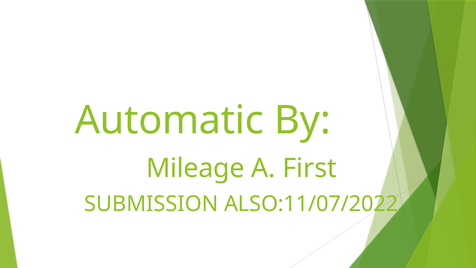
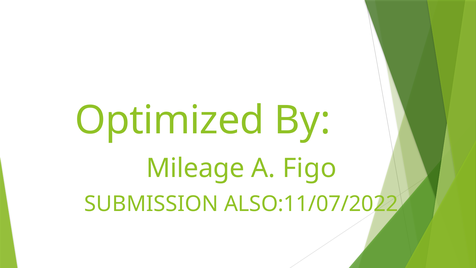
Automatic: Automatic -> Optimized (170, 120)
First: First -> Figo (310, 168)
